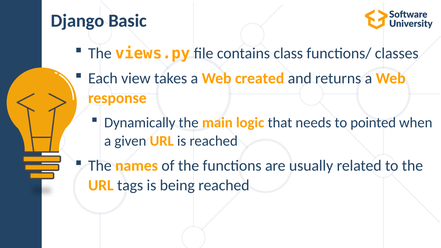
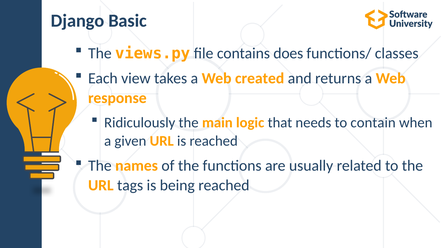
class: class -> does (288, 53)
Dynamically: Dynamically -> Ridiculously (140, 123)
pointed: pointed -> contain (373, 123)
